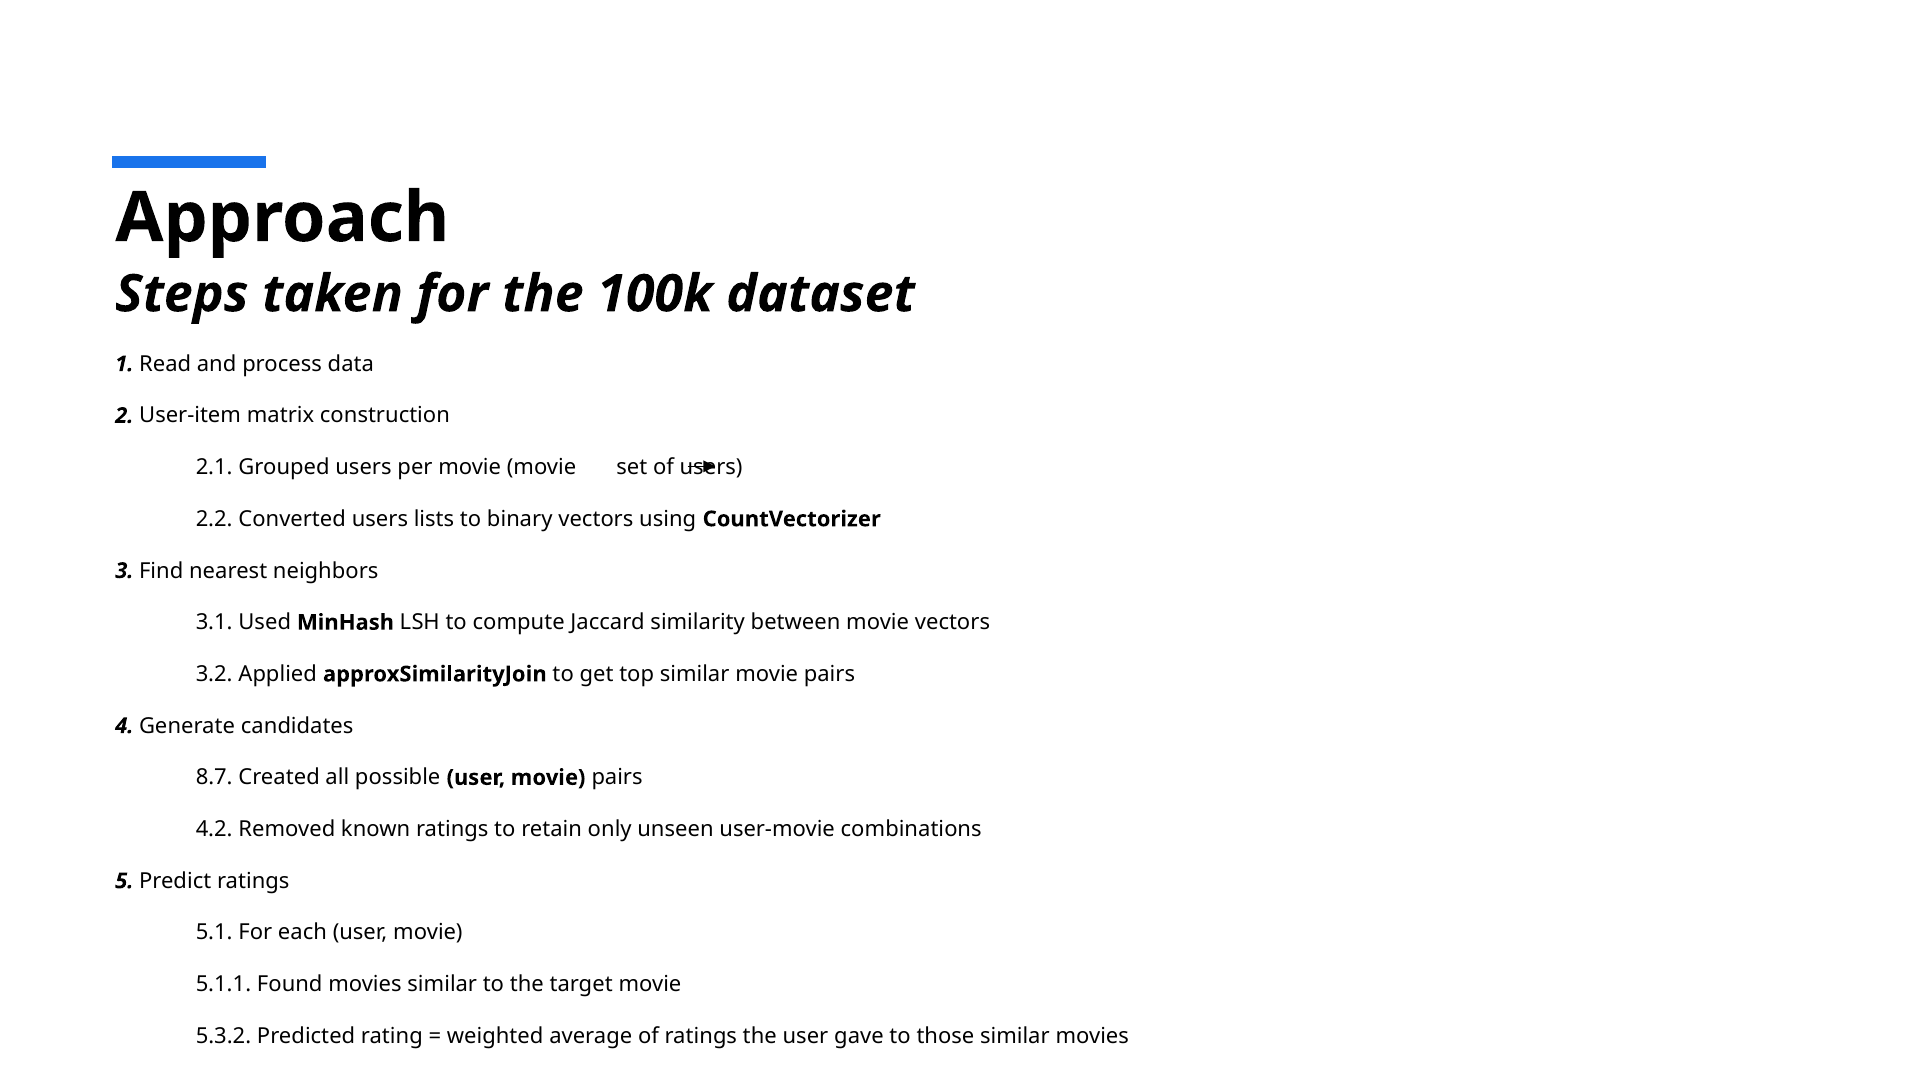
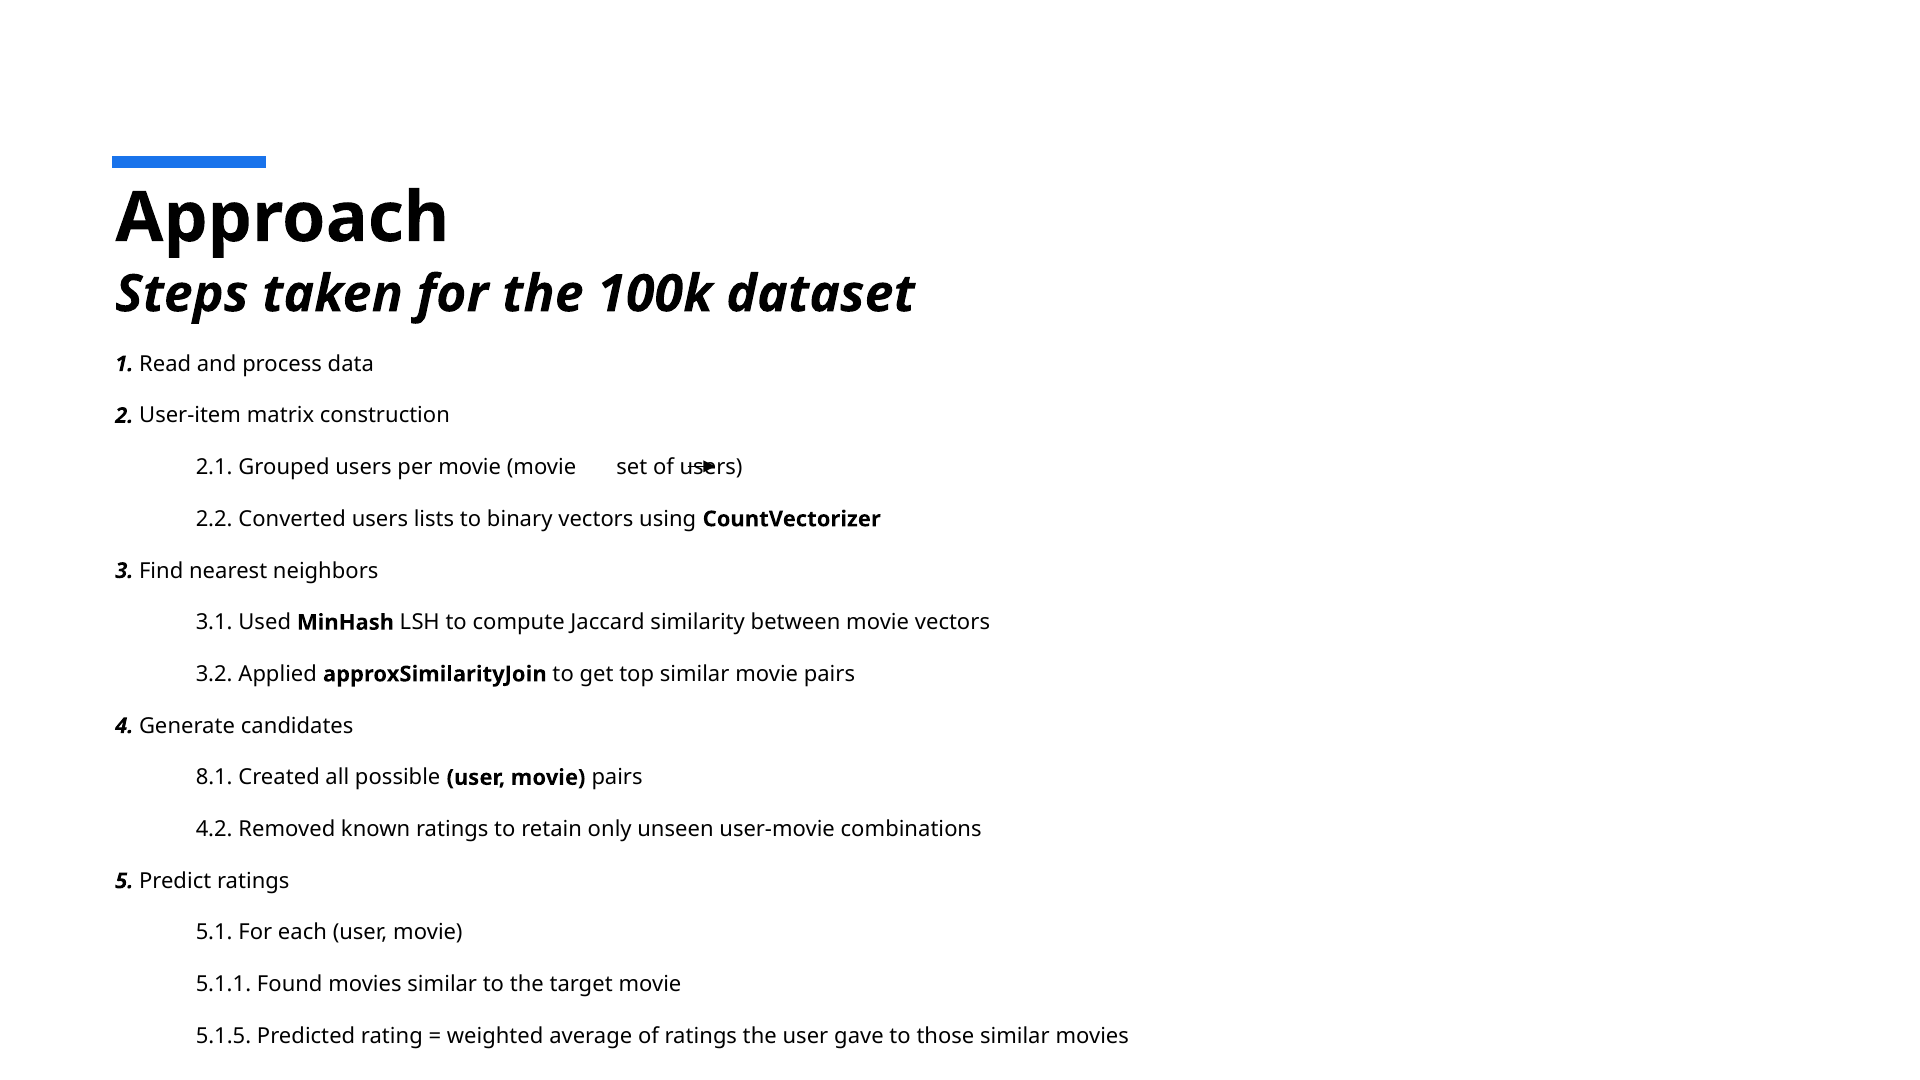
8.7: 8.7 -> 8.1 (214, 778)
5.3.2: 5.3.2 -> 5.1.5 (223, 1036)
